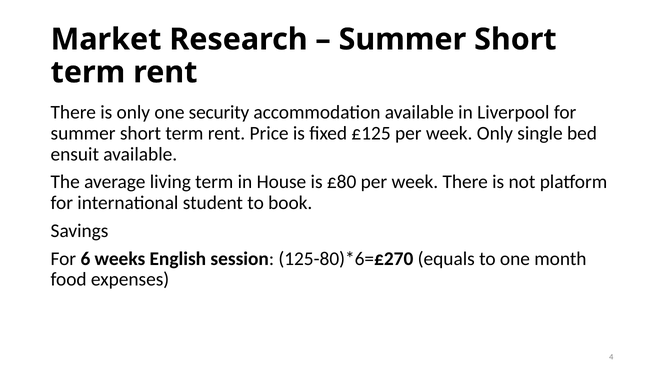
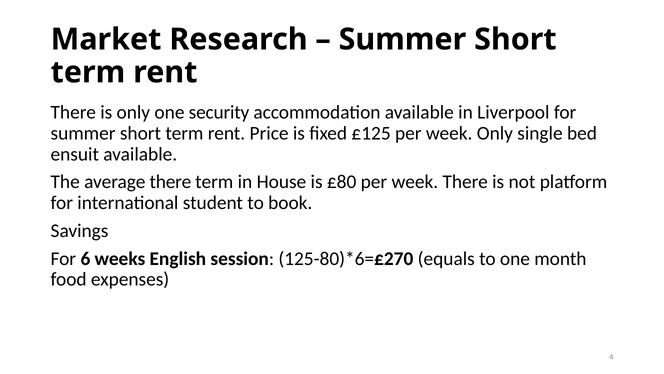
average living: living -> there (170, 182)
